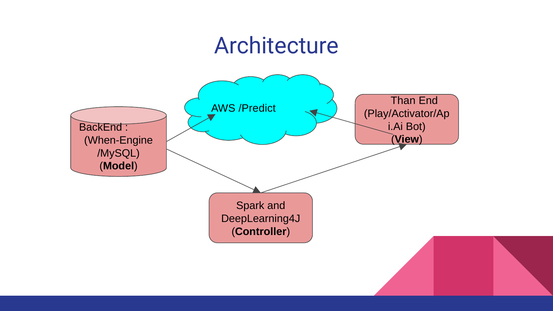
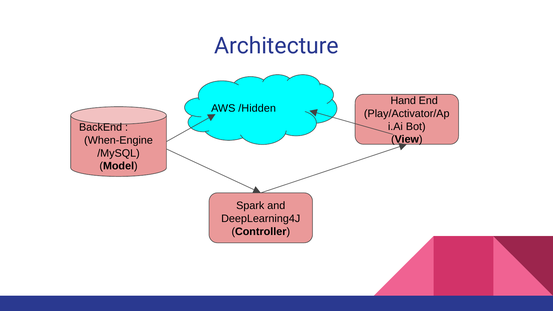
Than: Than -> Hand (403, 101)
/Predict: /Predict -> /Hidden (257, 108)
